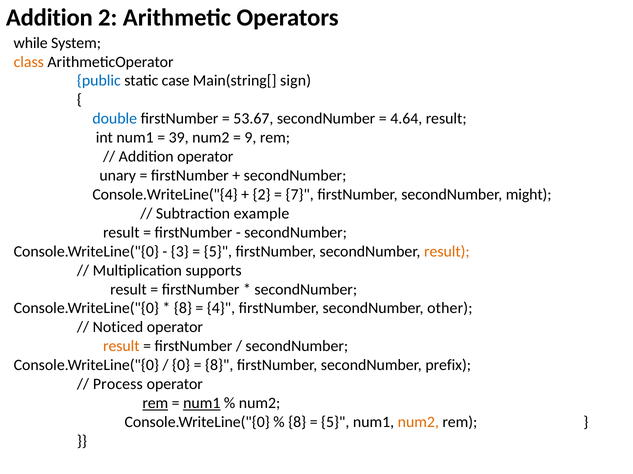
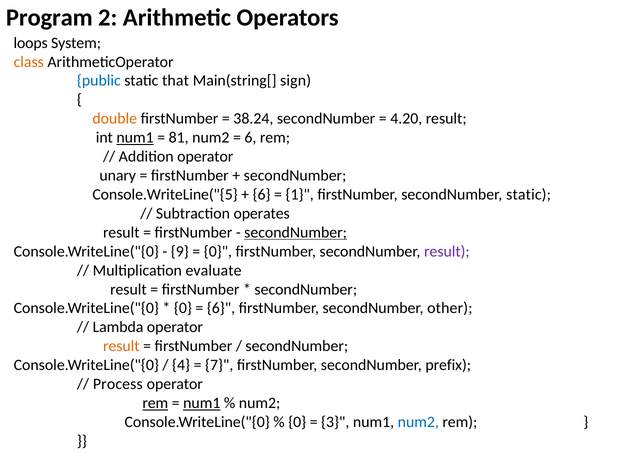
Addition: Addition -> Program (49, 18)
while: while -> loops (31, 43)
case: case -> that (175, 81)
double colour: blue -> orange (115, 119)
53.67: 53.67 -> 38.24 (253, 119)
4.64: 4.64 -> 4.20 (406, 119)
num1 underline: none -> present (135, 138)
39: 39 -> 81 (179, 138)
9: 9 -> 6 (250, 138)
Console.WriteLine("{4: Console.WriteLine("{4 -> Console.WriteLine("{5 (165, 195)
2: 2 -> 6 (262, 195)
7: 7 -> 1 (300, 195)
secondNumber might: might -> static (529, 195)
example: example -> operates (262, 214)
secondNumber underline: none -> present (296, 233)
3: 3 -> 9 (180, 252)
5: 5 -> 0 (218, 252)
result colour: orange -> purple (447, 252)
supports: supports -> evaluate (214, 271)
8: 8 -> 0 (183, 309)
4: 4 -> 6 (221, 309)
Noticed: Noticed -> Lambda (118, 328)
0: 0 -> 4 (181, 366)
8: 8 -> 7 (219, 366)
8: 8 -> 0 (297, 423)
5: 5 -> 3 (335, 423)
num2 colour: orange -> blue (418, 423)
